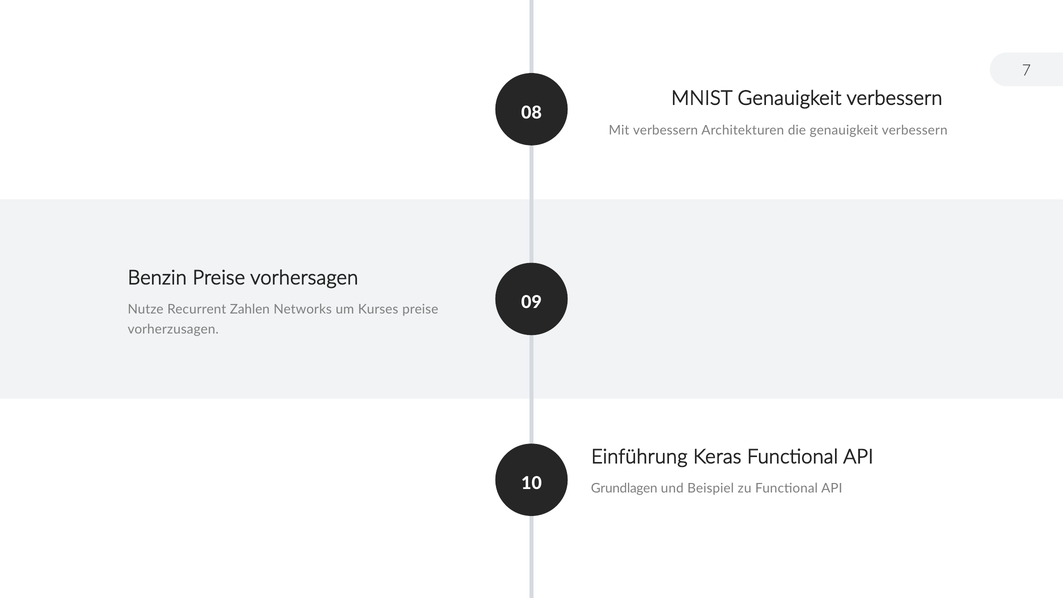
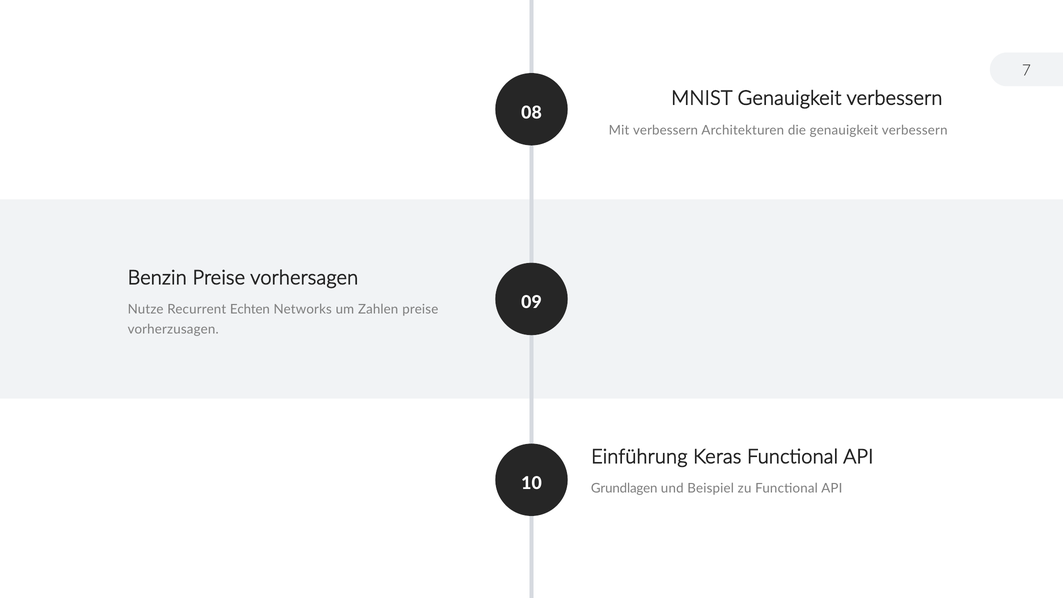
Zahlen: Zahlen -> Echten (250, 309)
Kurses: Kurses -> Zahlen (378, 309)
